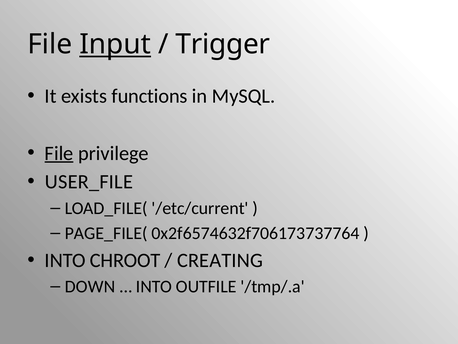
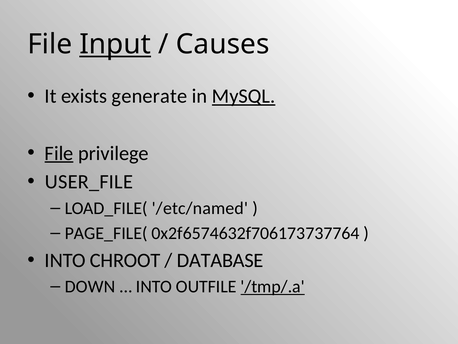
Trigger: Trigger -> Causes (223, 44)
functions: functions -> generate (149, 96)
MySQL underline: none -> present (244, 96)
/etc/current: /etc/current -> /etc/named (200, 208)
CREATING: CREATING -> DATABASE (220, 260)
/tmp/.a underline: none -> present (273, 286)
